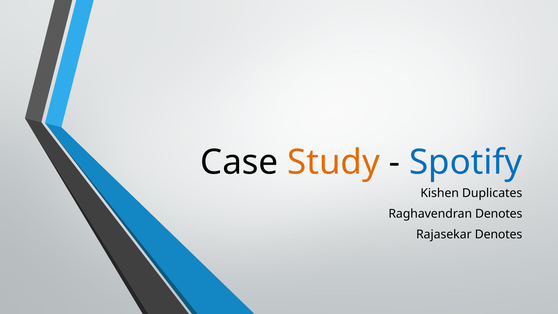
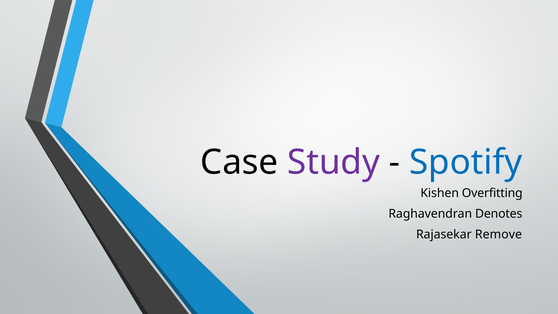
Study colour: orange -> purple (334, 162)
Duplicates: Duplicates -> Overfitting (492, 193)
Rajasekar Denotes: Denotes -> Remove (498, 234)
